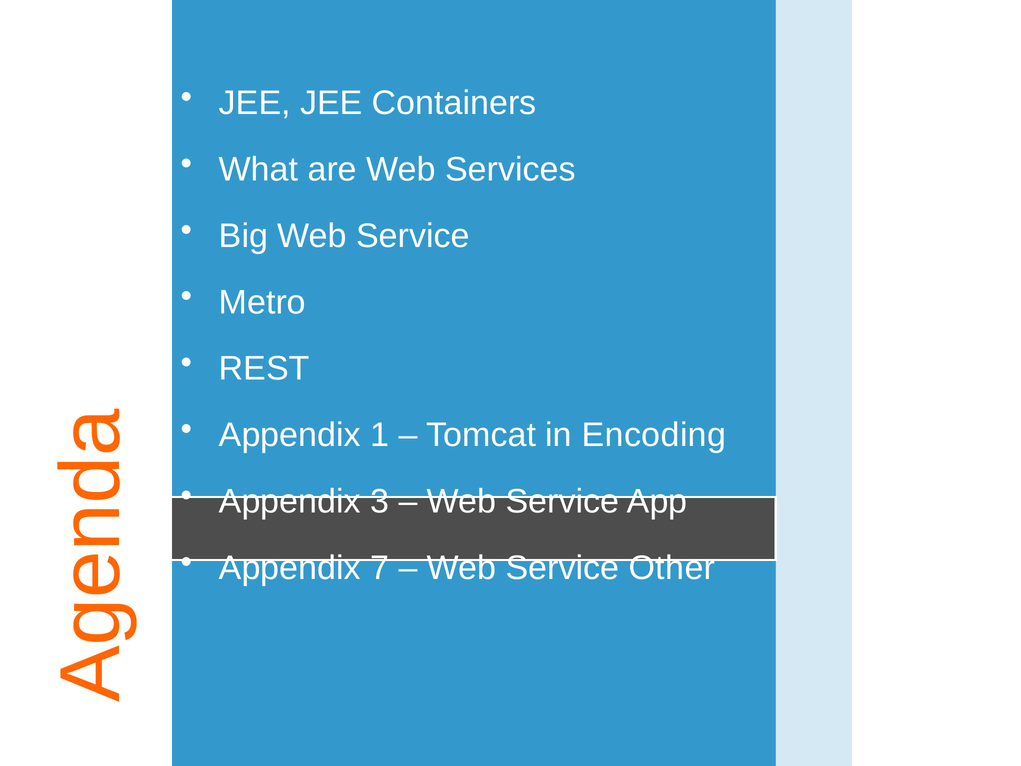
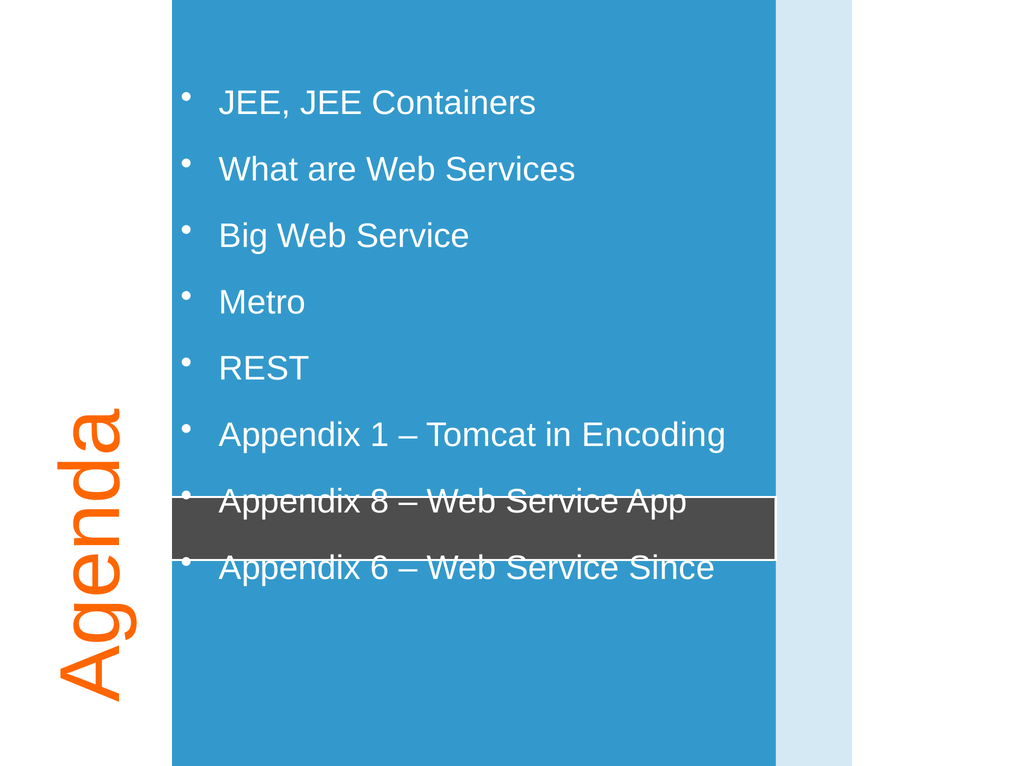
3: 3 -> 8 (380, 501)
7: 7 -> 6 (380, 568)
Other: Other -> Since (672, 568)
